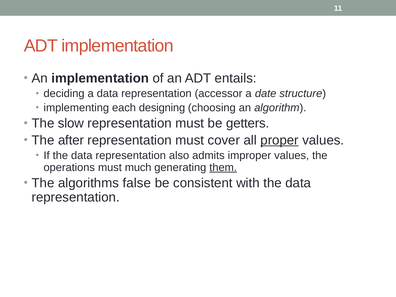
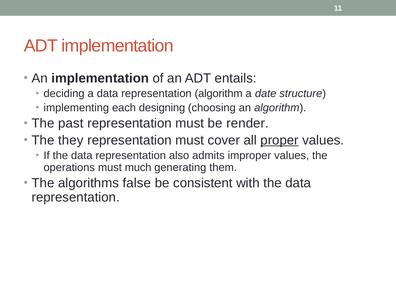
representation accessor: accessor -> algorithm (219, 94)
slow: slow -> past (71, 123)
getters: getters -> render (248, 123)
after: after -> they (71, 140)
them underline: present -> none (223, 167)
